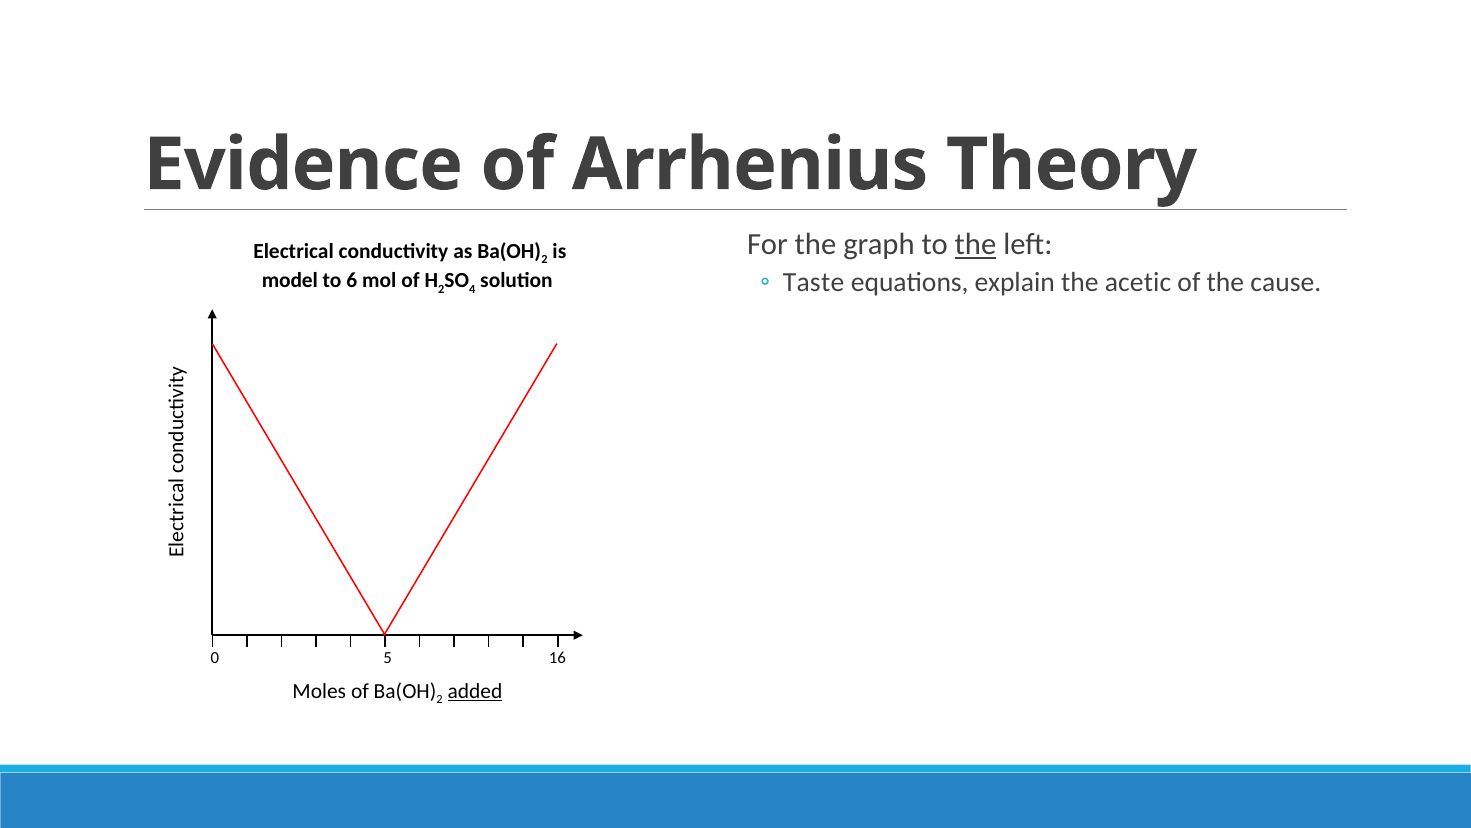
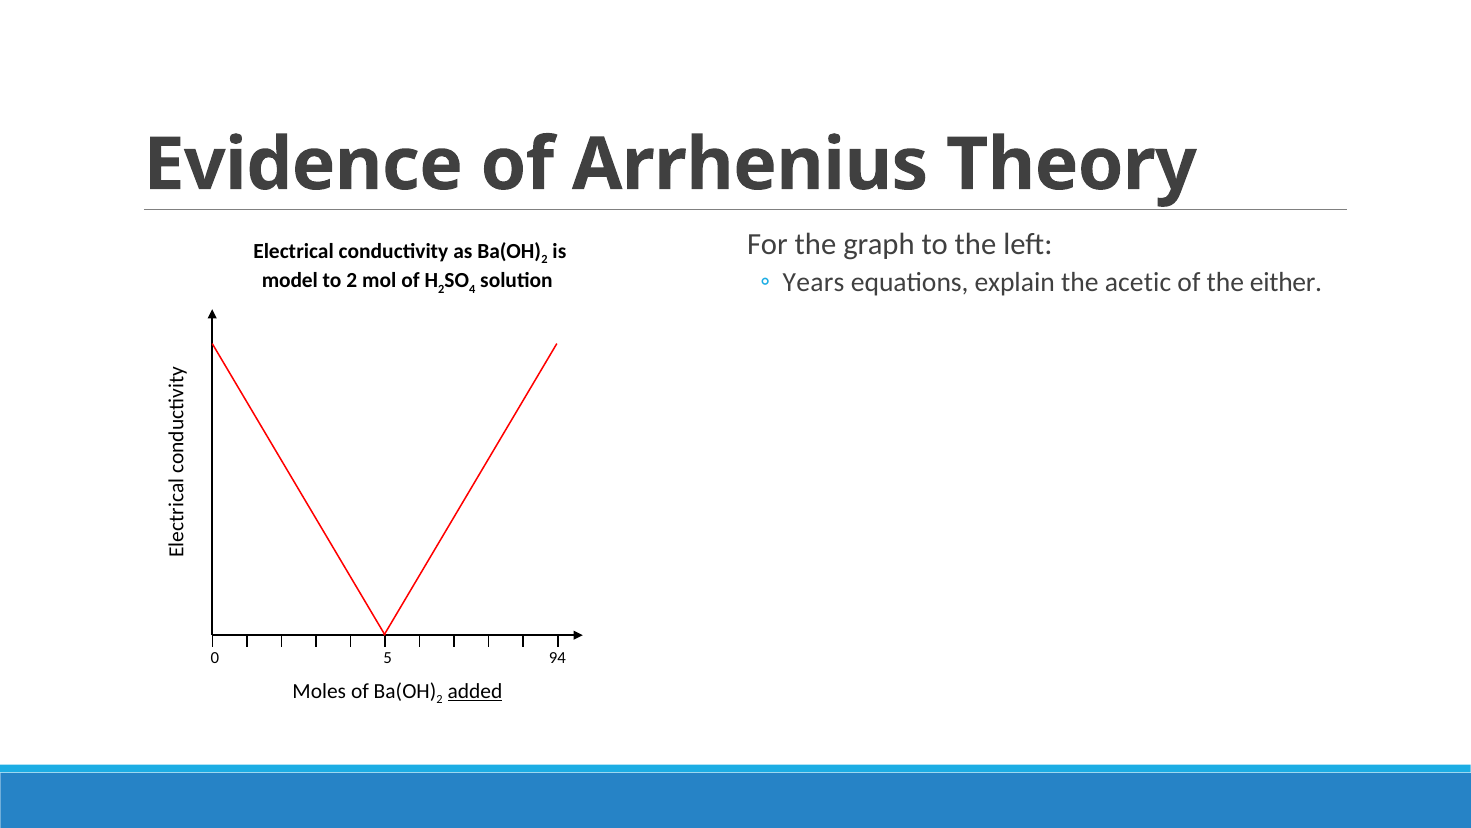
the underline: present -> none (975, 245)
Taste: Taste -> Years (814, 282)
cause: cause -> either (1286, 282)
to 6: 6 -> 2 (352, 281)
16: 16 -> 94 (557, 657)
